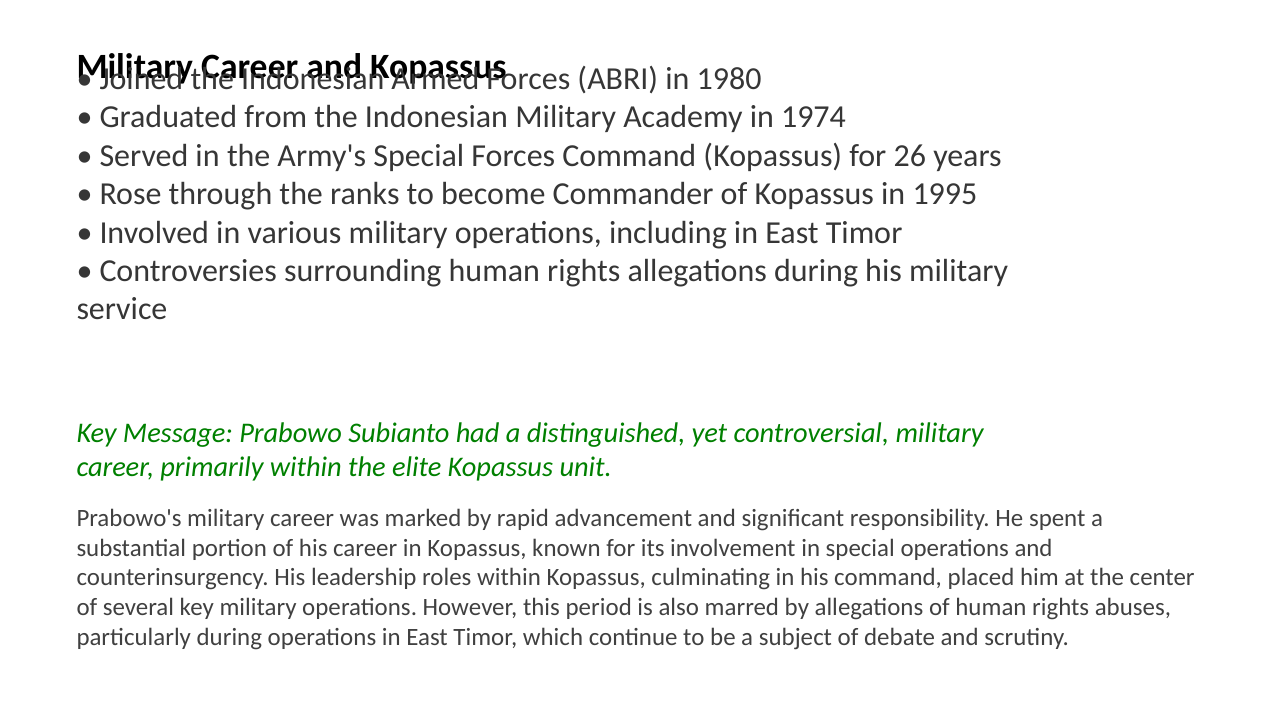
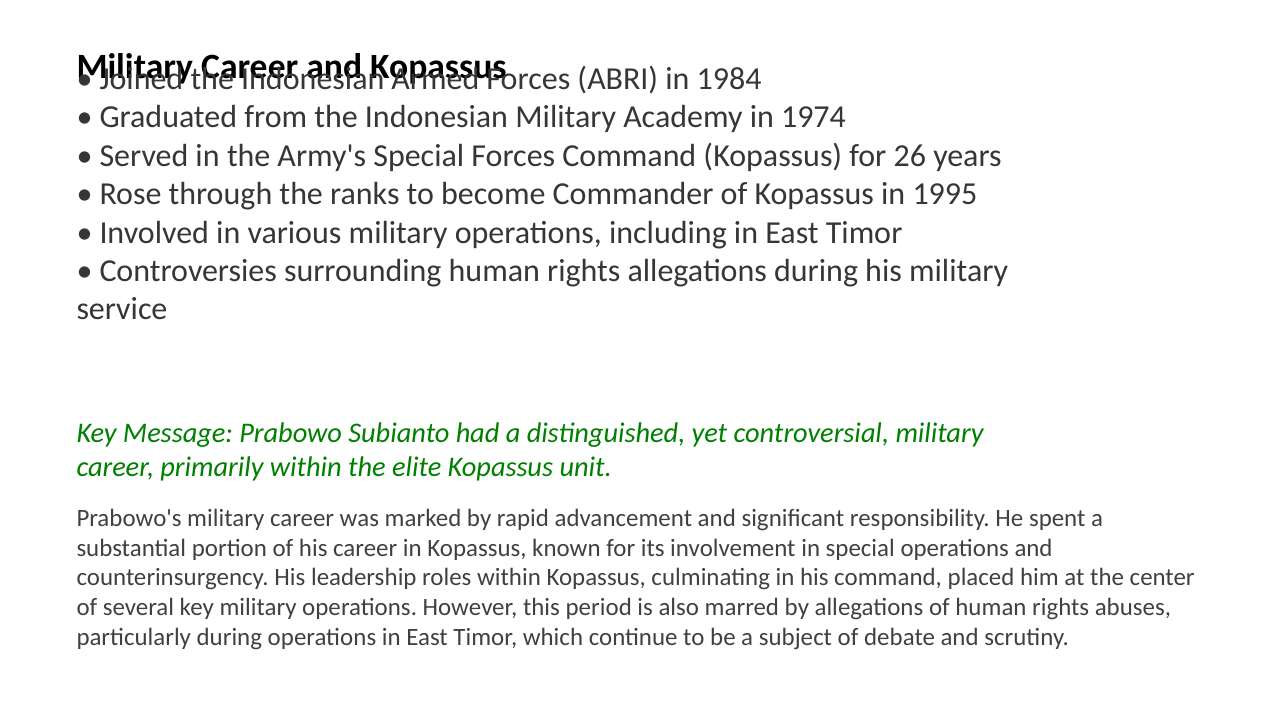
1980: 1980 -> 1984 (729, 79)
